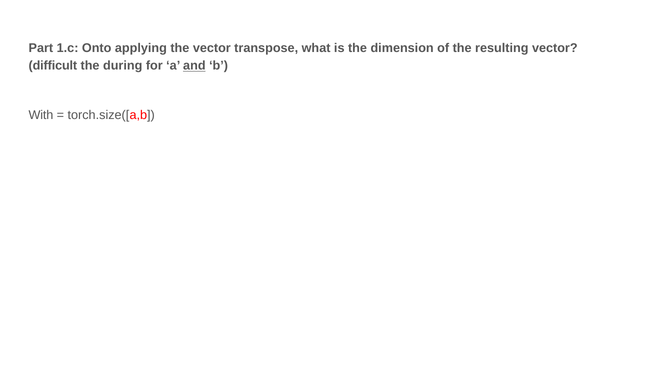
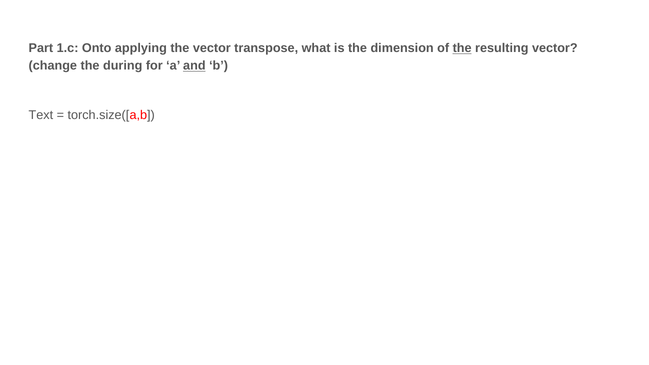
the underline: none -> present (462, 48)
difficult: difficult -> change (53, 66)
With: With -> Text (41, 115)
